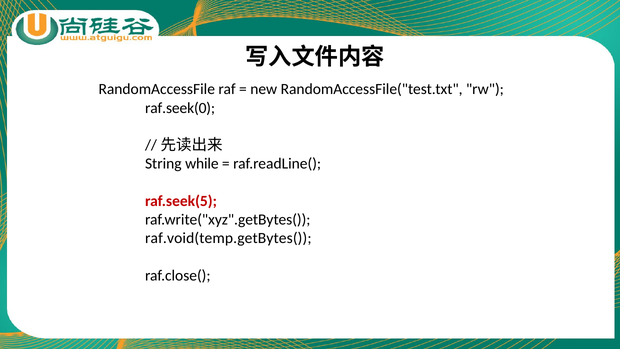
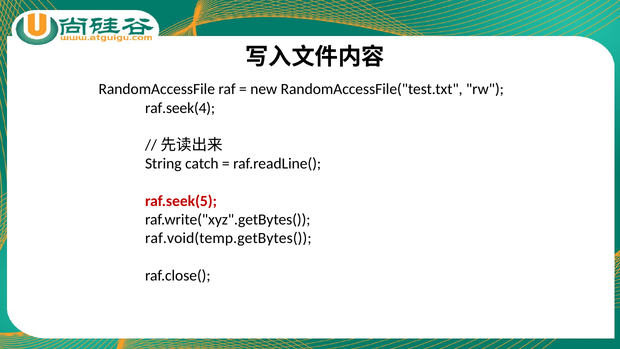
raf.seek(0: raf.seek(0 -> raf.seek(4 (180, 108)
while: while -> catch (202, 164)
